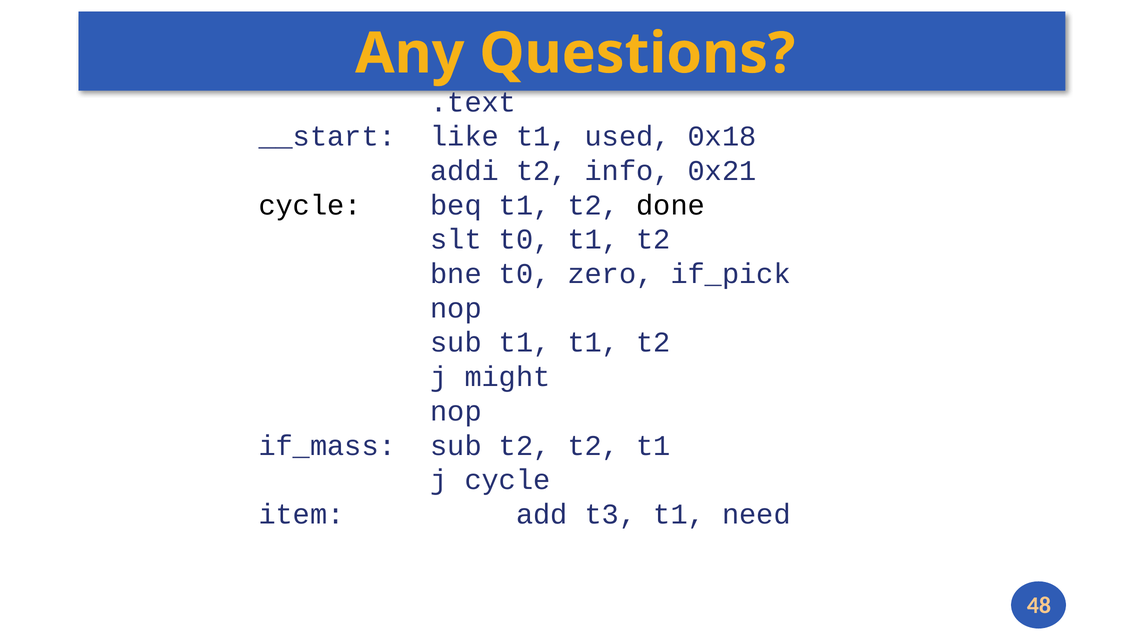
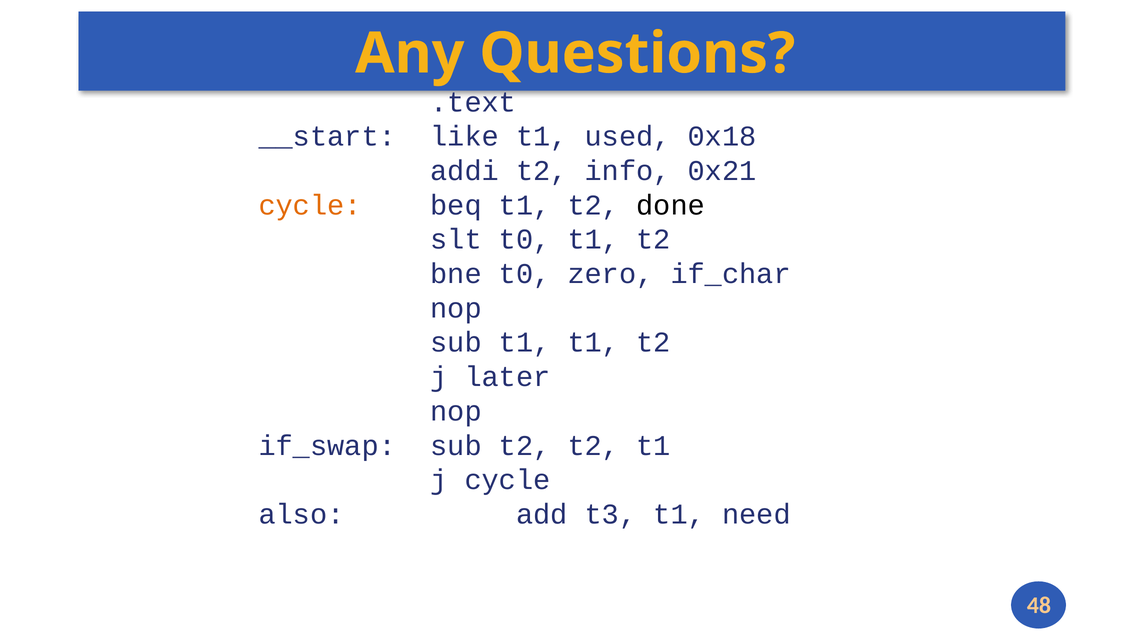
cycle colour: black -> orange (310, 205)
if_pick: if_pick -> if_char (731, 274)
might: might -> later (507, 377)
if_mass: if_mass -> if_swap (327, 445)
item: item -> also (302, 514)
